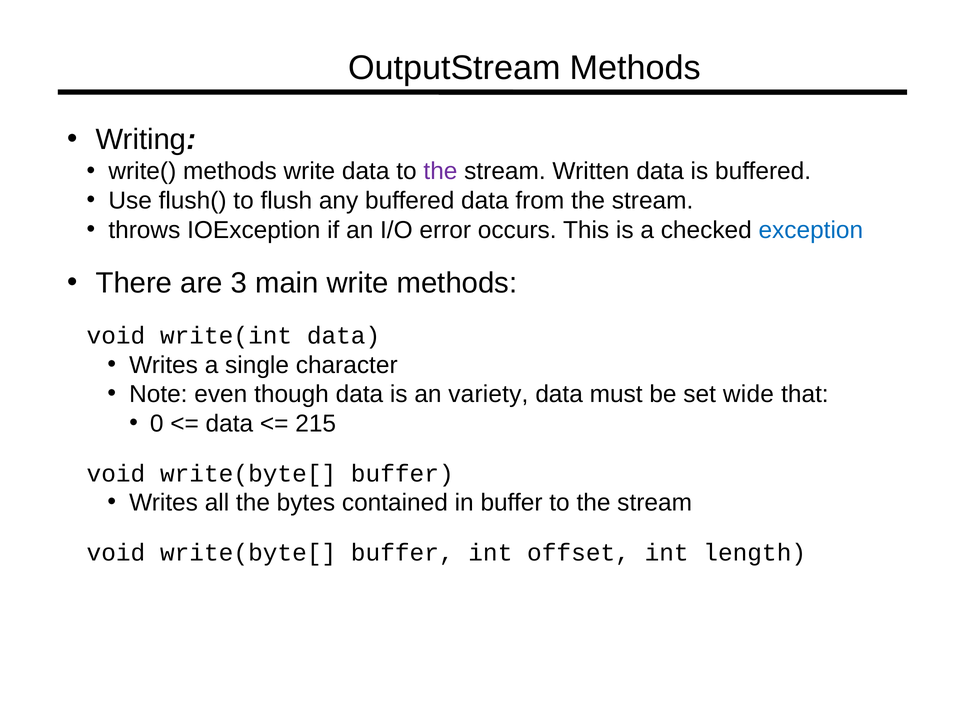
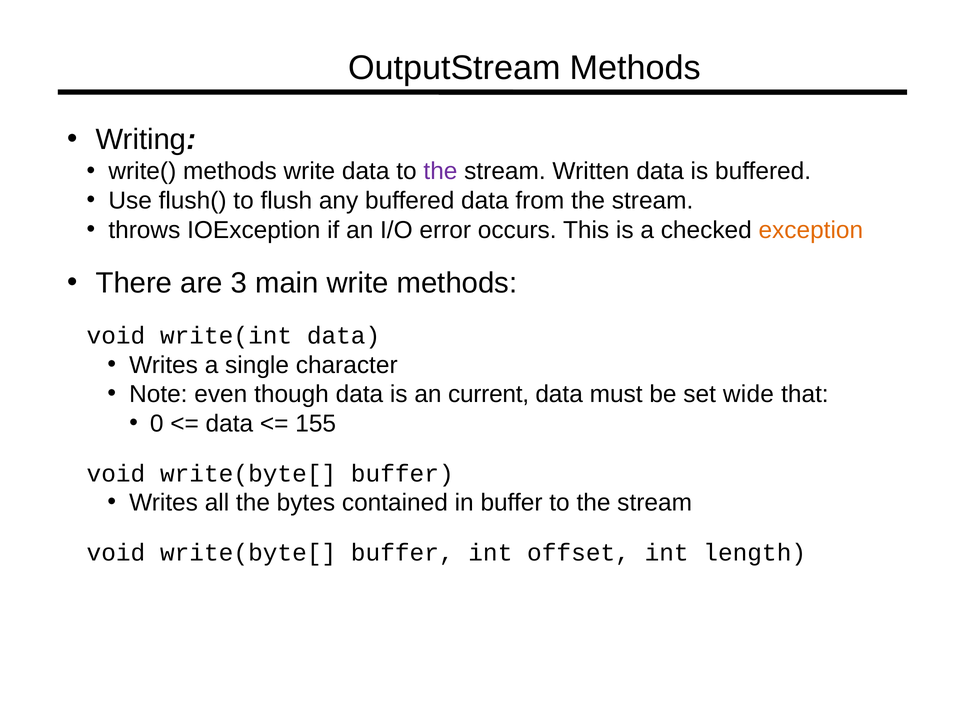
exception colour: blue -> orange (811, 230)
variety: variety -> current (489, 394)
215: 215 -> 155 (316, 423)
